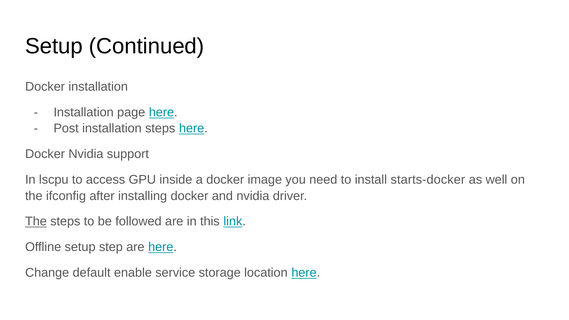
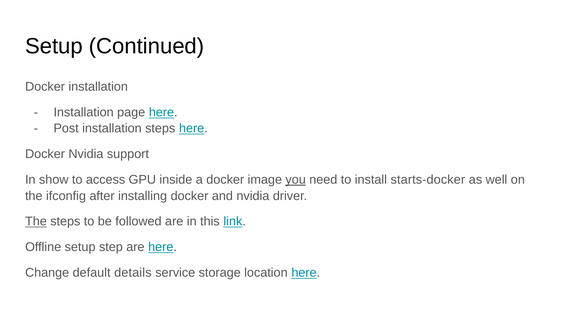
lscpu: lscpu -> show (54, 180)
you underline: none -> present (296, 180)
enable: enable -> details (133, 273)
